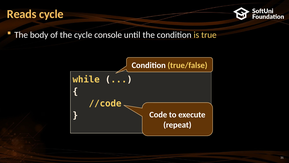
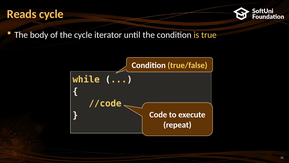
console: console -> iterator (108, 35)
